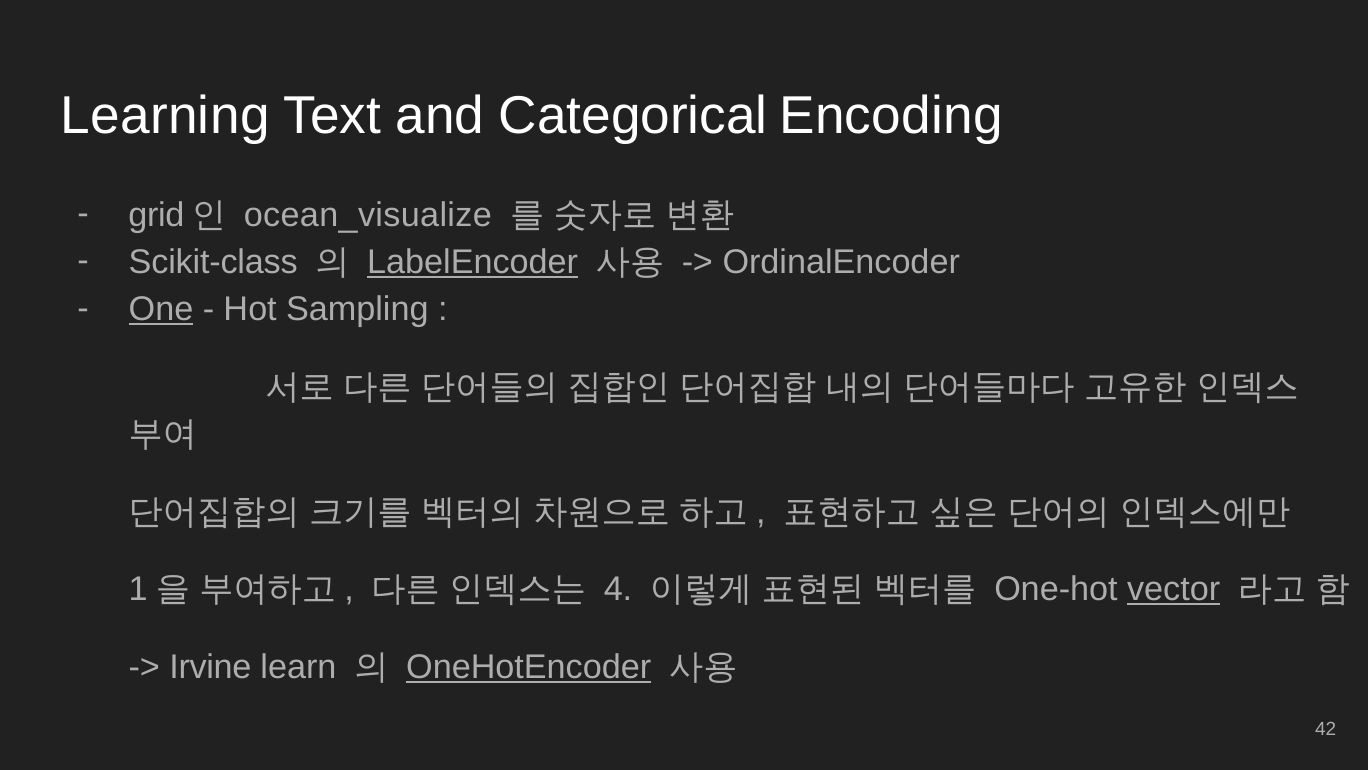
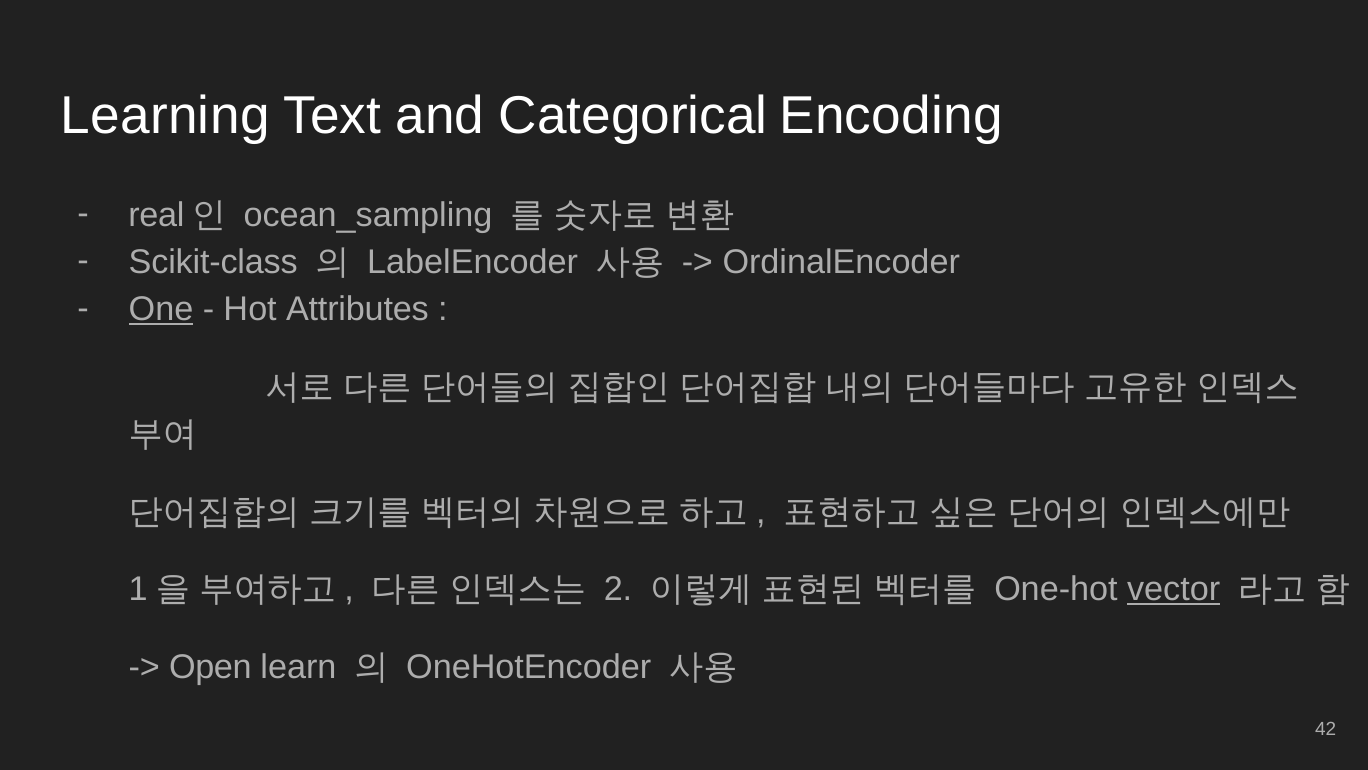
grid: grid -> real (156, 215)
ocean_visualize: ocean_visualize -> ocean_sampling (368, 215)
LabelEncoder underline: present -> none (473, 262)
Sampling: Sampling -> Attributes (357, 309)
4: 4 -> 2 (618, 589)
Irvine: Irvine -> Open (210, 667)
OneHotEncoder underline: present -> none (529, 667)
